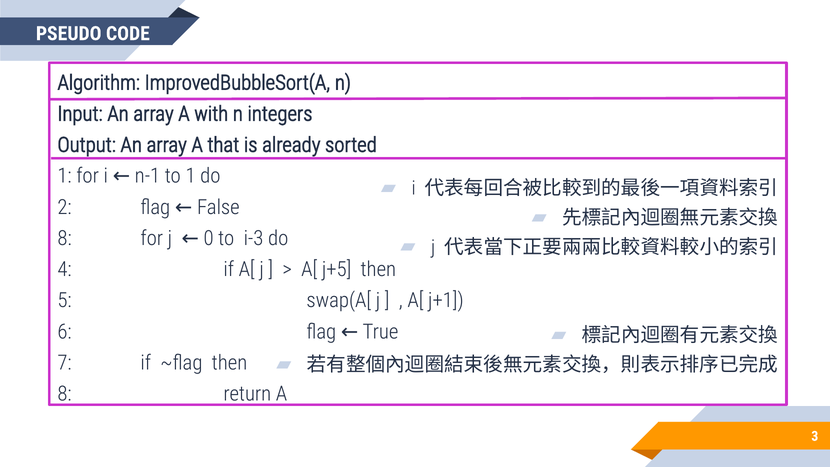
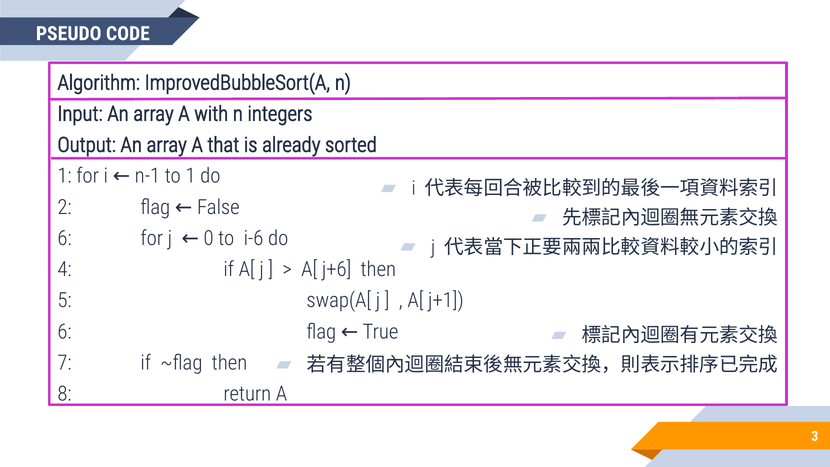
8: 8 -> 6 (65, 238)
i-3: i-3 -> i-6 (254, 238)
j+5: j+5 -> j+6 (337, 269)
